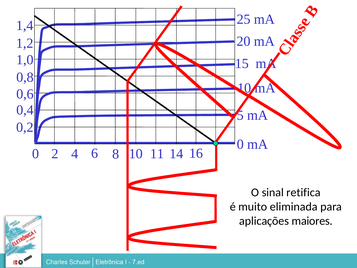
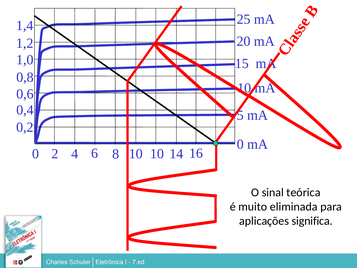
10 11: 11 -> 10 (157, 154)
retifica: retifica -> teórica (303, 192)
maiores: maiores -> significa (312, 221)
